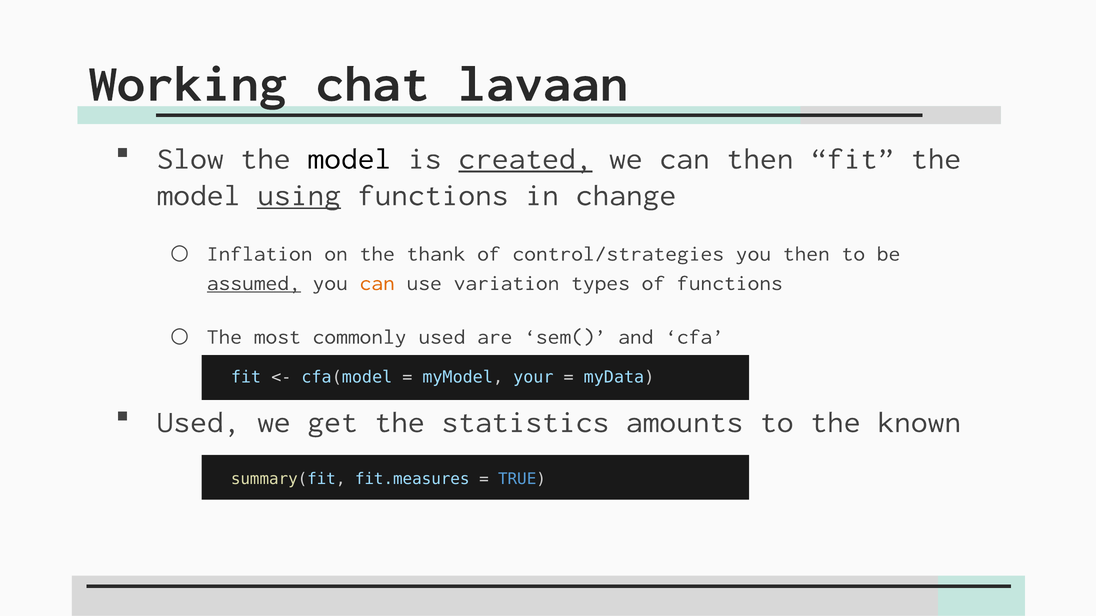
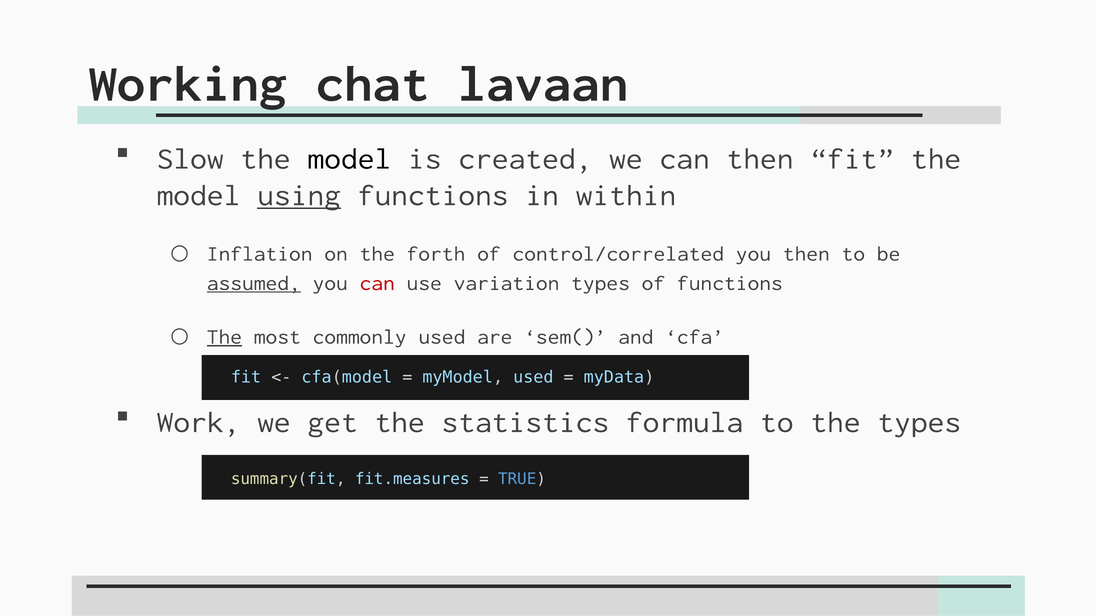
created underline: present -> none (525, 159)
change: change -> within (626, 195)
thank: thank -> forth (436, 254)
control/strategies: control/strategies -> control/correlated (618, 254)
can colour: orange -> red (377, 283)
The underline: none -> present (224, 337)
myModel your: your -> used (533, 378)
Used: Used -> Work (199, 422)
amounts: amounts -> formula (685, 422)
the known: known -> types (919, 422)
